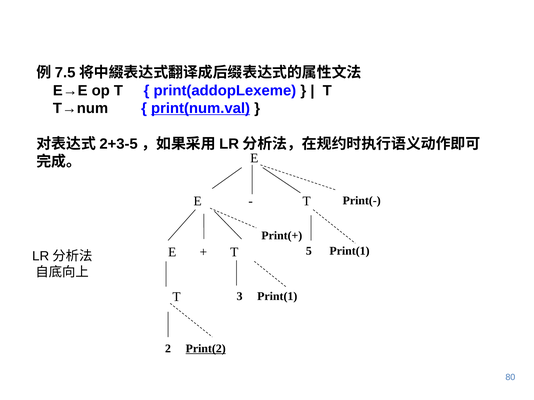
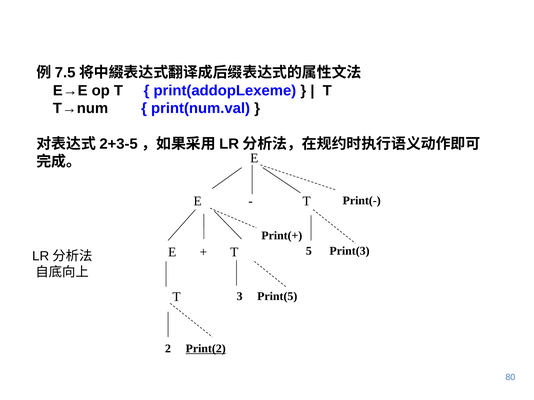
print(num.val underline: present -> none (201, 108)
5 Print(1: Print(1 -> Print(3 (350, 251)
3 Print(1: Print(1 -> Print(5 (277, 297)
